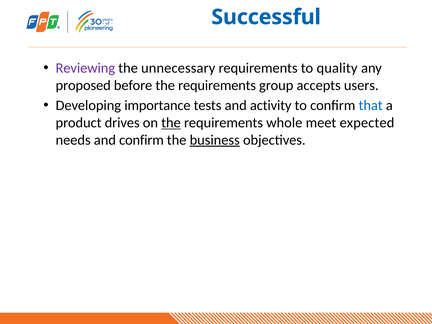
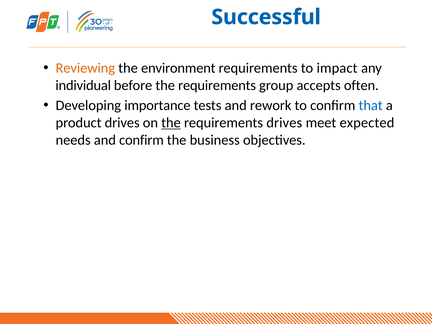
Reviewing colour: purple -> orange (85, 68)
unnecessary: unnecessary -> environment (178, 68)
quality: quality -> impact (337, 68)
proposed: proposed -> individual (83, 85)
users: users -> often (361, 85)
activity: activity -> rework (271, 105)
requirements whole: whole -> drives (284, 123)
business underline: present -> none (215, 140)
